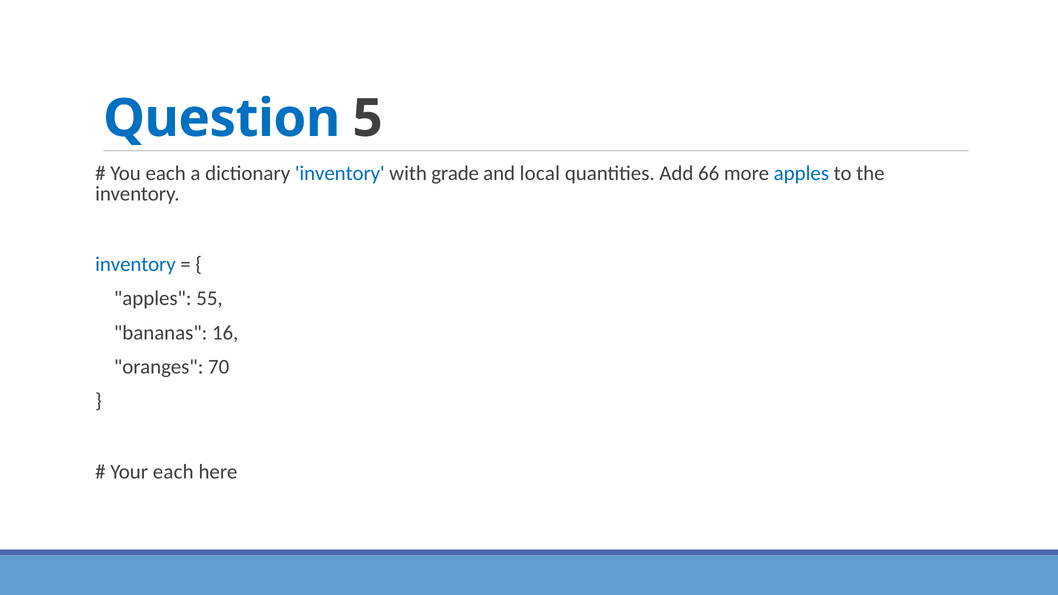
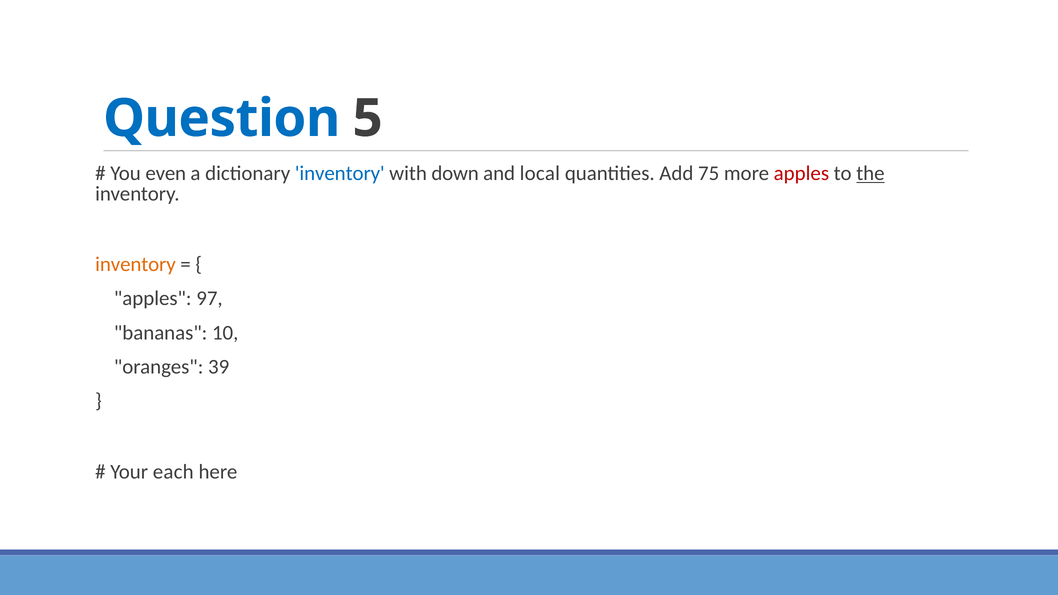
You each: each -> even (166, 174)
grade: grade -> down (455, 174)
66: 66 -> 75 (709, 174)
apples colour: blue -> red (801, 174)
the underline: none -> present (870, 174)
inventory colour: blue -> orange (135, 264)
55: 55 -> 97 (209, 299)
16: 16 -> 10 (225, 333)
70: 70 -> 39 (219, 367)
